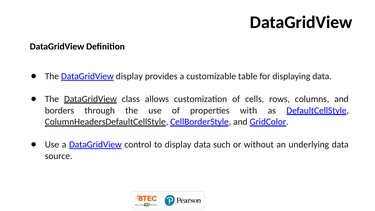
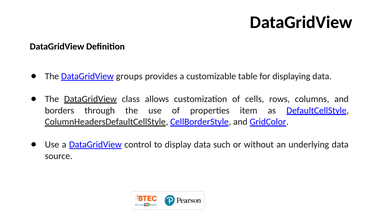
DataGridView display: display -> groups (129, 76)
with: with -> item (249, 110)
